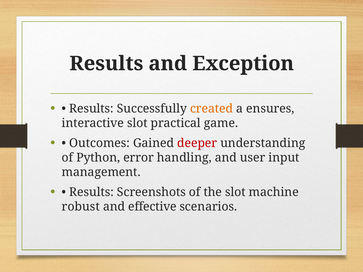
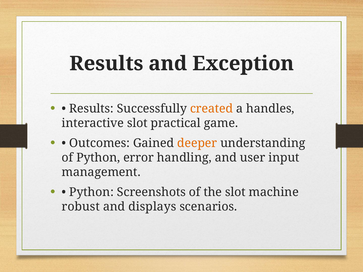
ensures: ensures -> handles (270, 109)
deeper colour: red -> orange (197, 143)
Results: Results -> Python (92, 192)
effective: effective -> displays (152, 207)
